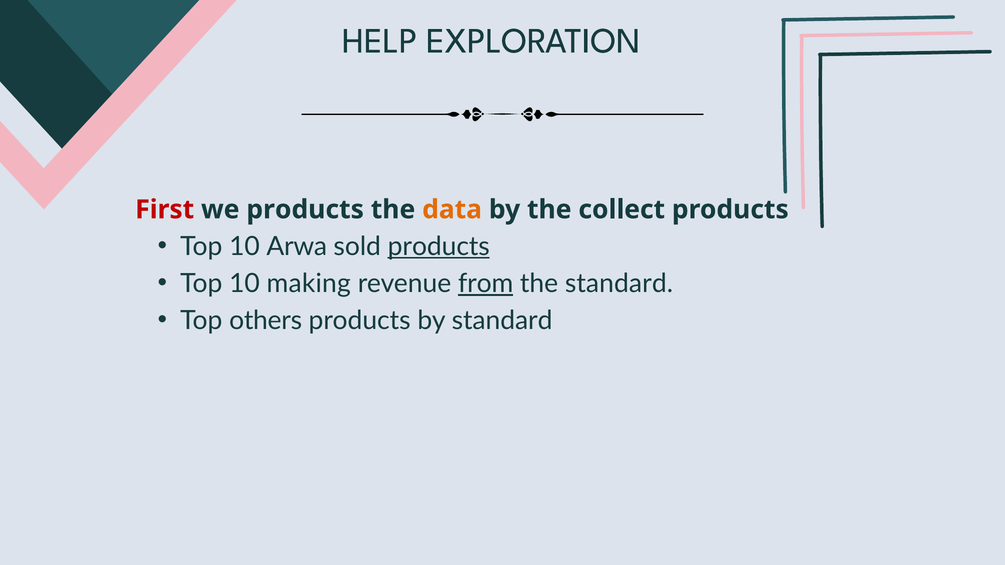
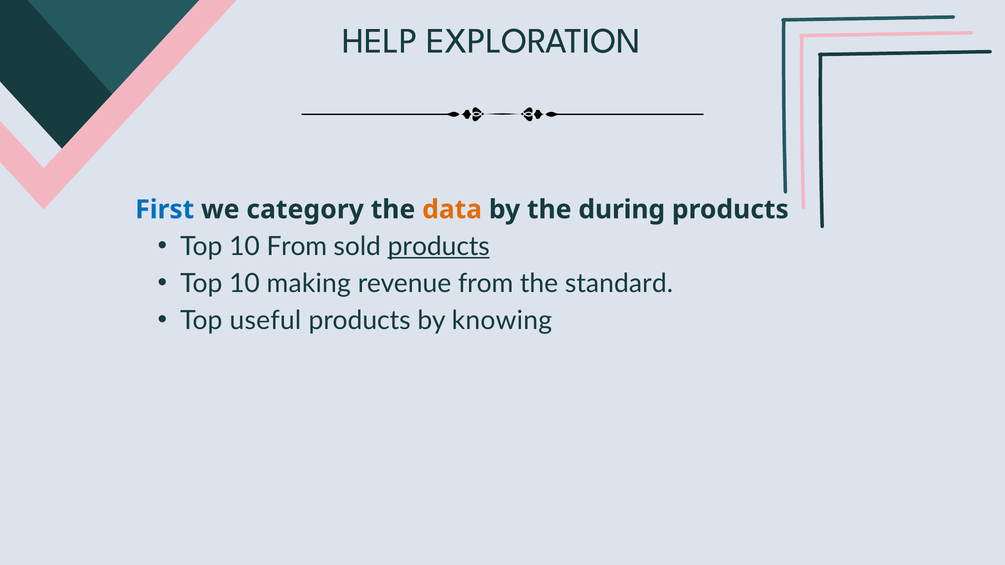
First colour: red -> blue (165, 210)
we products: products -> category (305, 210)
collect: collect -> during (622, 210)
10 Arwa: Arwa -> From (297, 247)
from underline: present -> none (486, 284)
others: others -> useful (265, 321)
by standard: standard -> knowing (502, 321)
